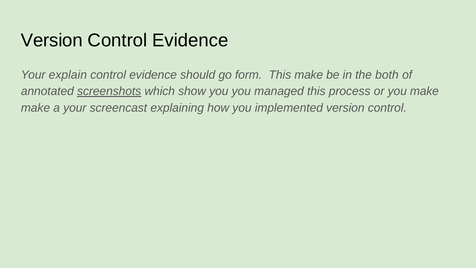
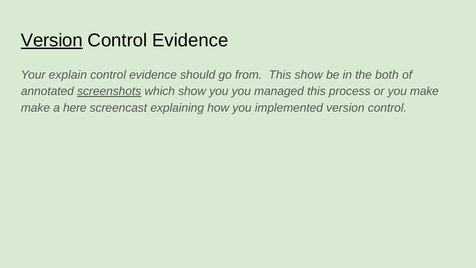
Version underline: none -> present (52, 40)
form: form -> from (249, 75)
This make: make -> show (309, 75)
a your: your -> here (75, 108)
